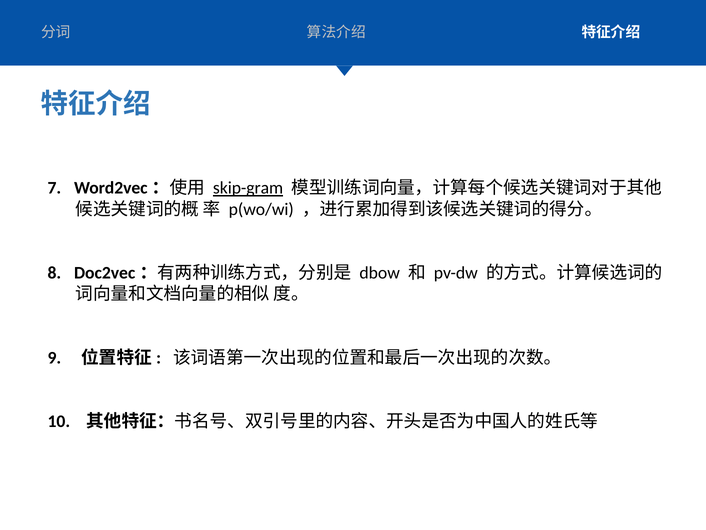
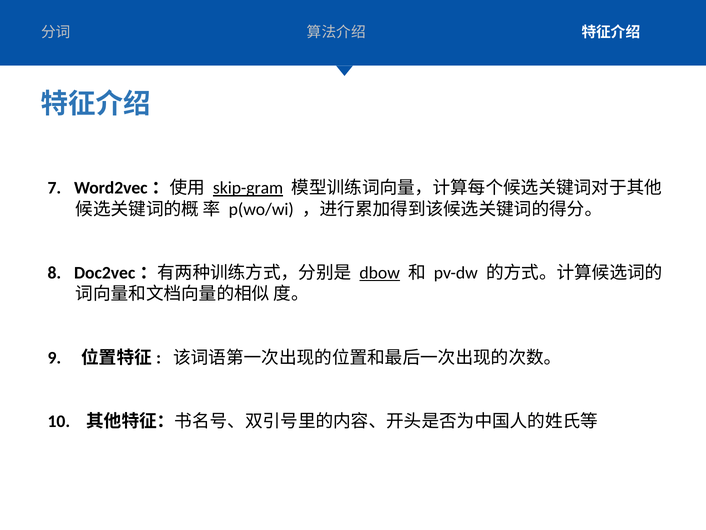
dbow underline: none -> present (380, 273)
